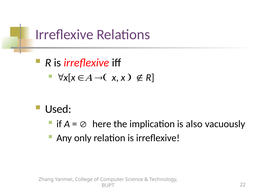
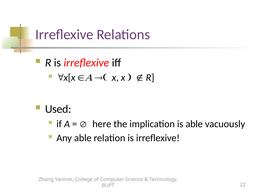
is also: also -> able (194, 124)
Any only: only -> able (83, 138)
